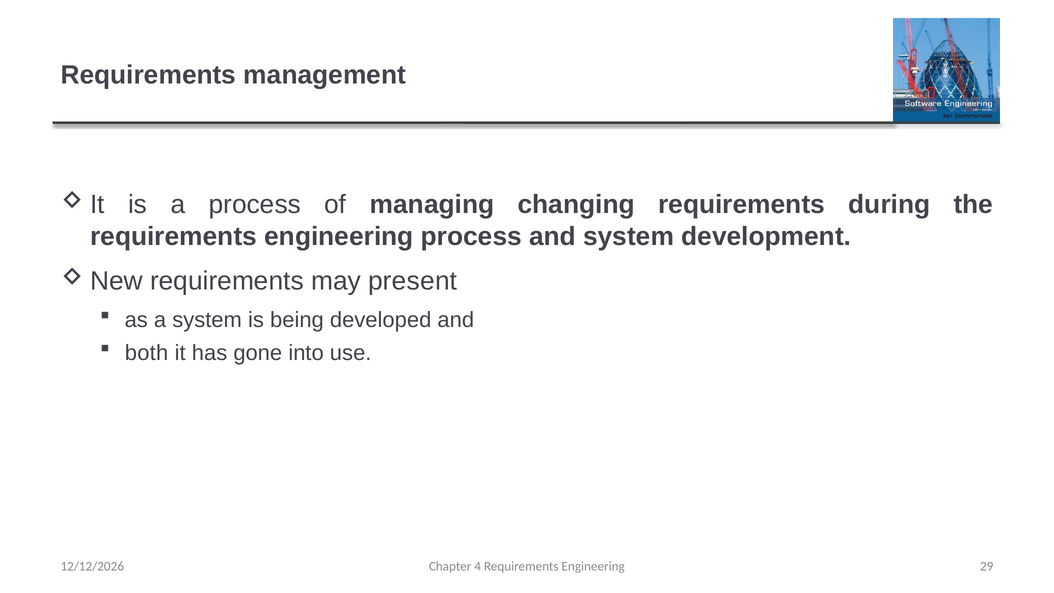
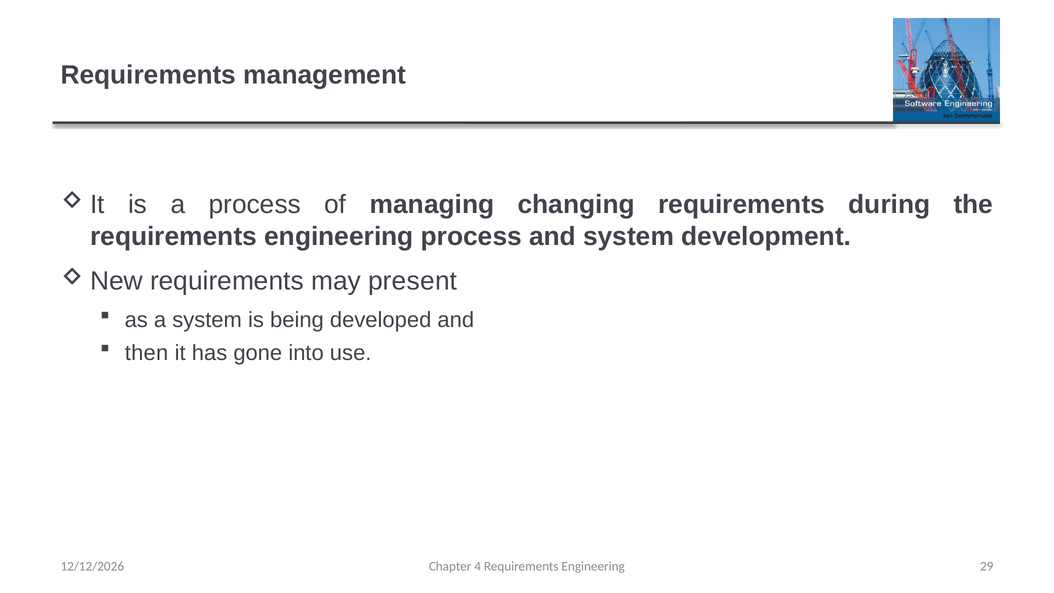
both: both -> then (147, 353)
